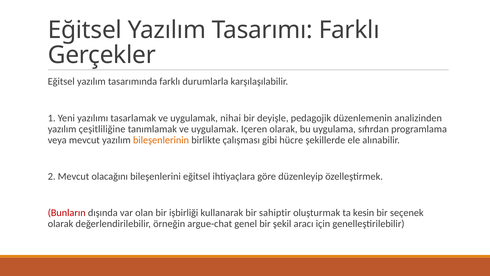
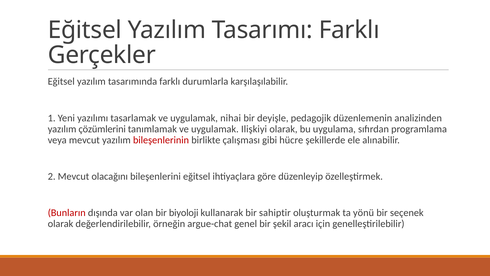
çeşitliliğine: çeşitliliğine -> çözümlerini (102, 129)
Içeren: Içeren -> Ilişkiyi (254, 129)
bileşenlerinin colour: orange -> red (161, 140)
işbirliği: işbirliği -> biyoloji (184, 213)
kesin: kesin -> yönü (364, 213)
